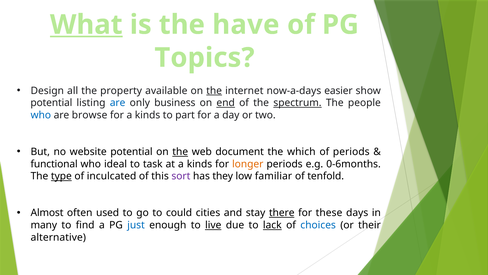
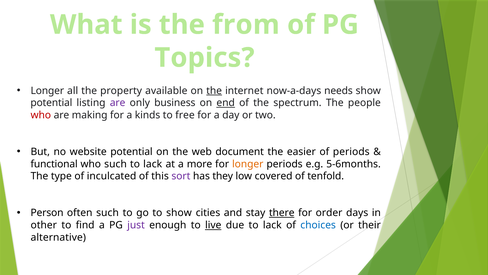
What underline: present -> none (86, 25)
have: have -> from (246, 25)
Design: Design -> Longer (47, 91)
easier: easier -> needs (338, 91)
are colour: blue -> purple (118, 103)
spectrum underline: present -> none (297, 103)
who colour: blue -> red (41, 115)
browse: browse -> making (90, 115)
part: part -> free (185, 115)
the underline: present -> none (180, 152)
which: which -> easier (301, 152)
who ideal: ideal -> such (116, 164)
task: task -> lack (153, 164)
at a kinds: kinds -> more (200, 164)
0-6months: 0-6months -> 5-6months (354, 164)
type underline: present -> none (61, 176)
familiar: familiar -> covered (274, 176)
Almost: Almost -> Person (47, 213)
often used: used -> such (108, 213)
to could: could -> show (179, 213)
these: these -> order (329, 213)
many: many -> other (44, 225)
just colour: blue -> purple (136, 225)
lack underline: present -> none (272, 225)
